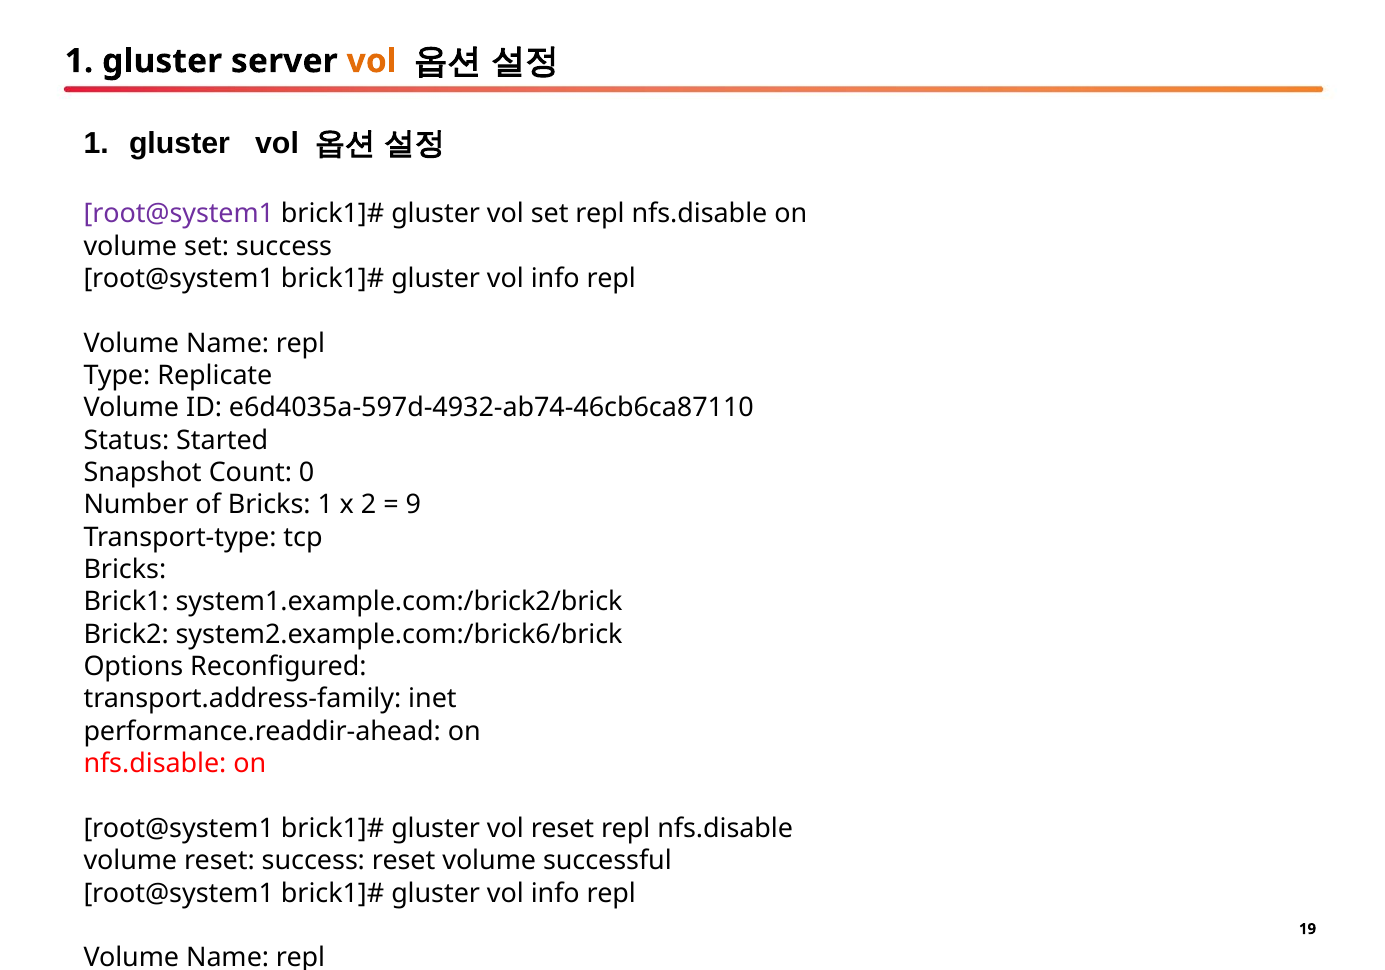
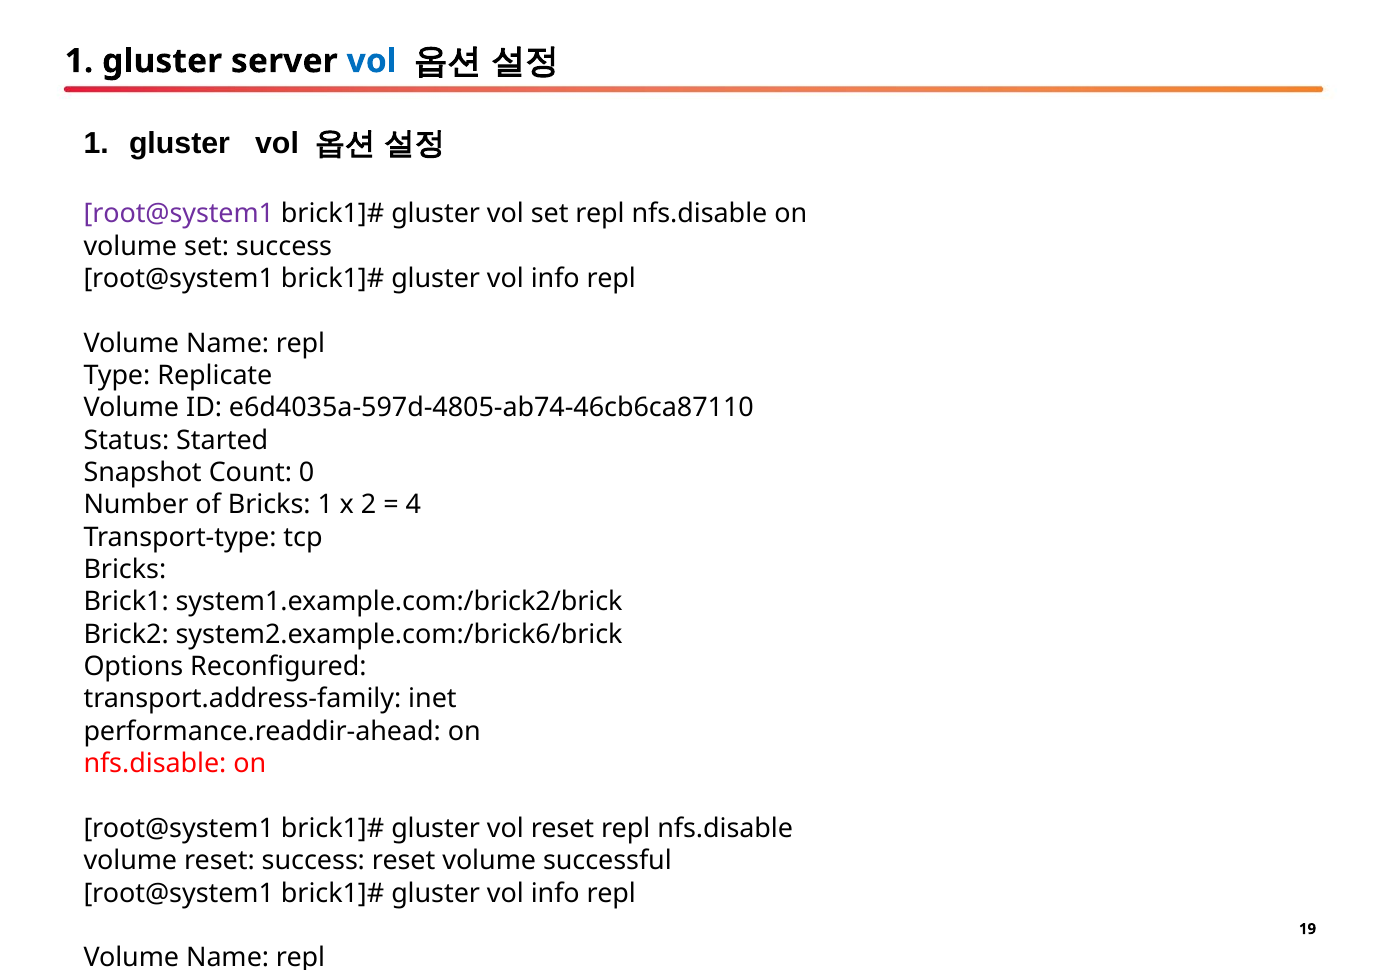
vol colour: orange -> blue (372, 61)
e6d4035a-597d-4932-ab74-46cb6ca87110: e6d4035a-597d-4932-ab74-46cb6ca87110 -> e6d4035a-597d-4805-ab74-46cb6ca87110 (491, 408)
9: 9 -> 4 (413, 505)
